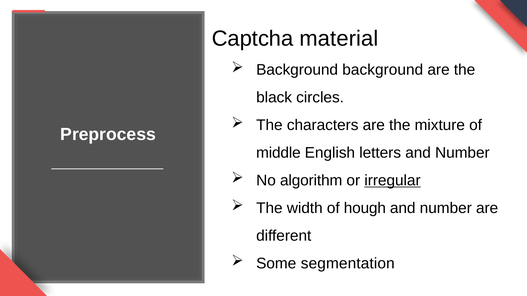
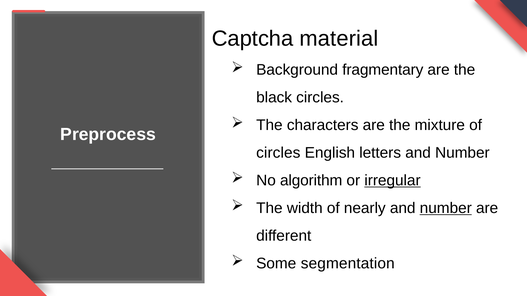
Background background: background -> fragmentary (383, 70)
middle: middle -> circles (278, 153)
hough: hough -> nearly (365, 208)
number underline: none -> present (446, 208)
